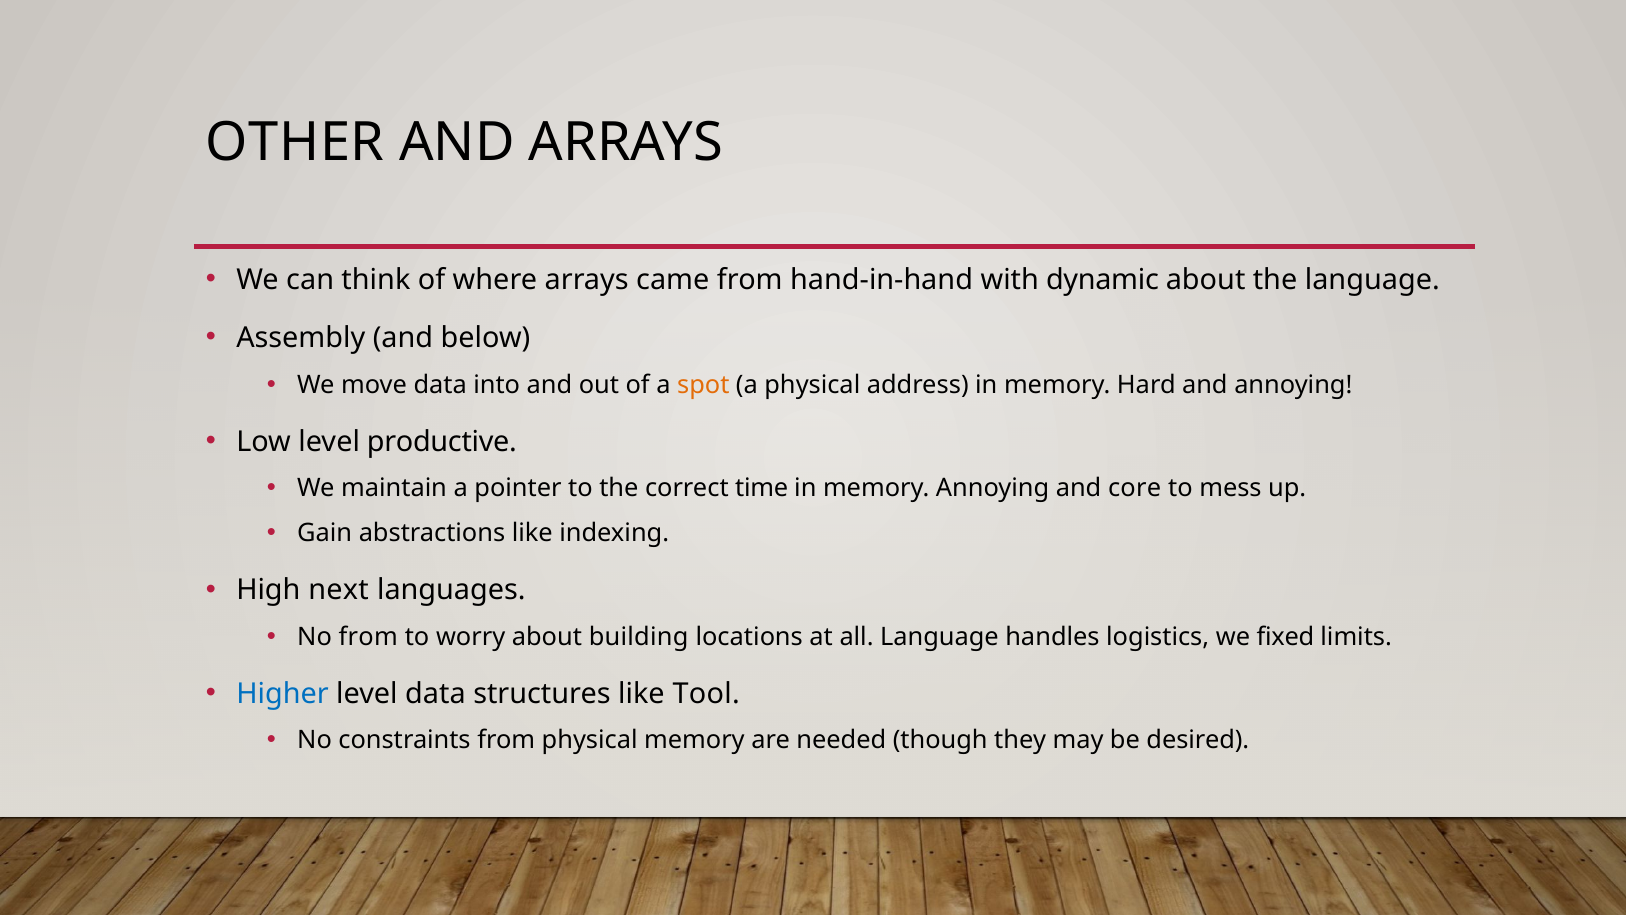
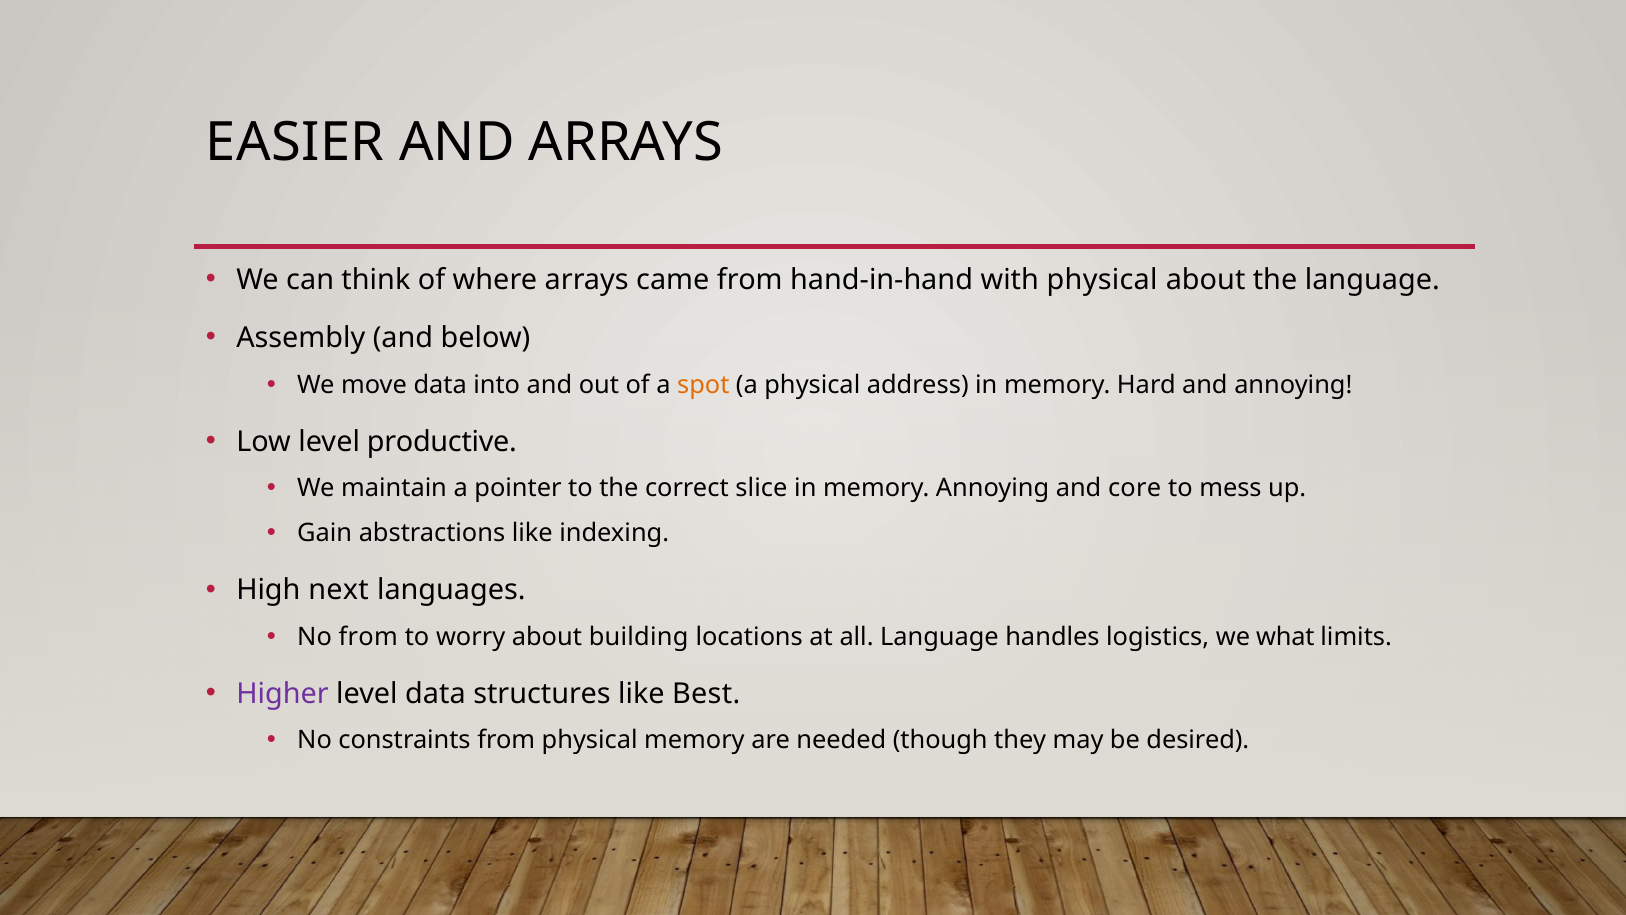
OTHER: OTHER -> EASIER (295, 142)
with dynamic: dynamic -> physical (1102, 280)
time: time -> slice (761, 488)
fixed: fixed -> what (1285, 637)
Higher colour: blue -> purple (283, 693)
Tool: Tool -> Best (706, 693)
